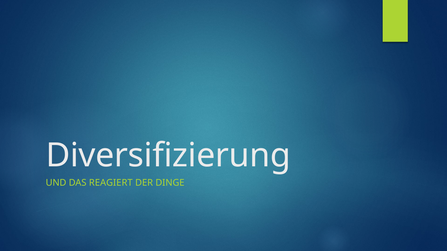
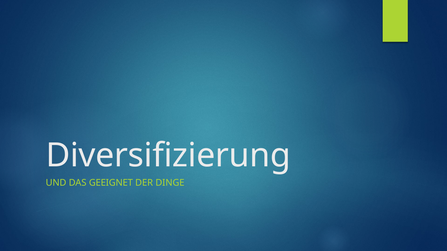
REAGIERT: REAGIERT -> GEEIGNET (111, 183)
